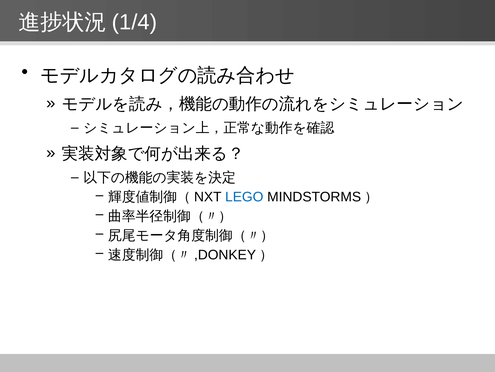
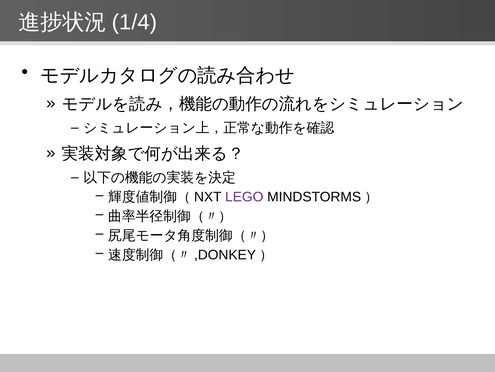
LEGO colour: blue -> purple (244, 197)
